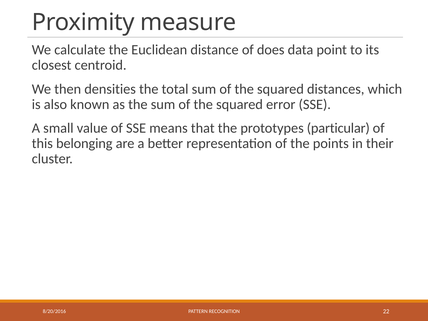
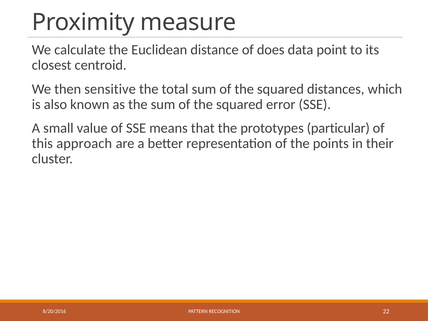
densities: densities -> sensitive (110, 89)
belonging: belonging -> approach (84, 144)
